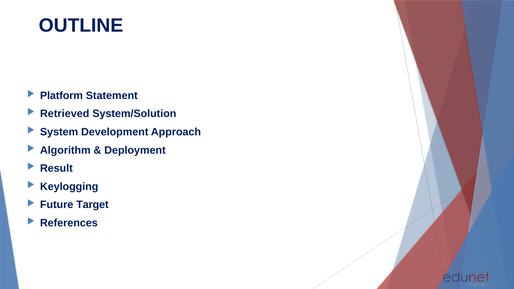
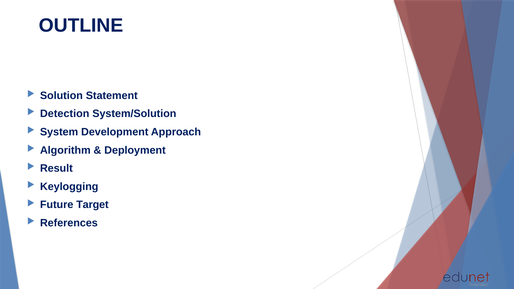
Platform: Platform -> Solution (61, 96)
Retrieved: Retrieved -> Detection (65, 114)
